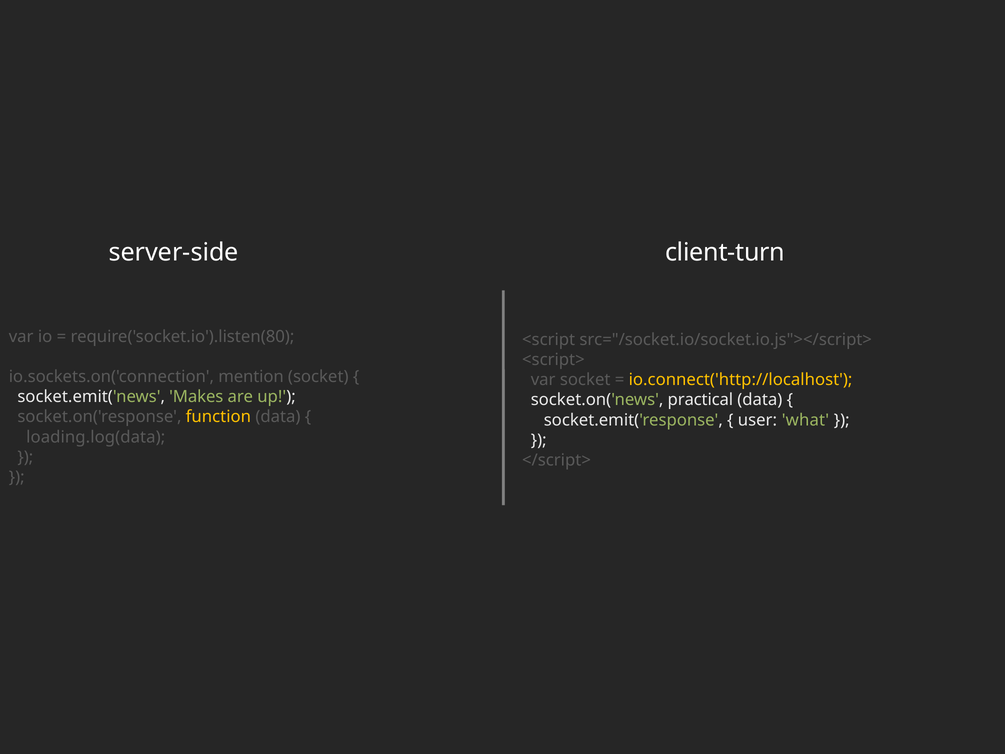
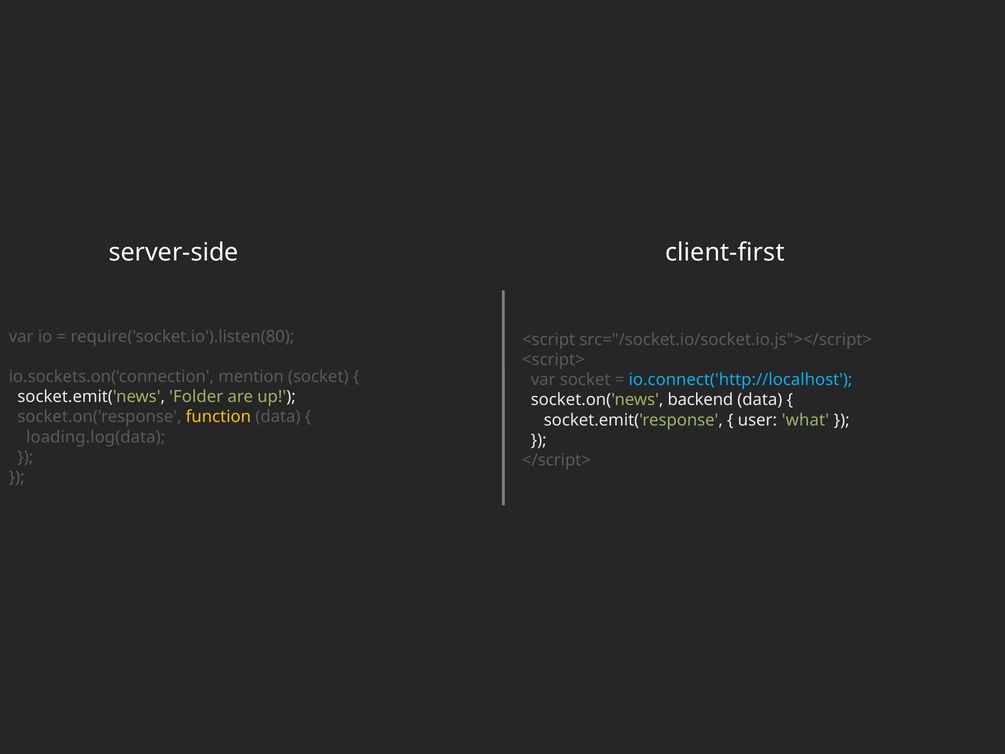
client-turn: client-turn -> client-first (725, 252)
io.connect('http://localhost colour: yellow -> light blue (741, 380)
Makes: Makes -> Folder (196, 397)
practical: practical -> backend (700, 400)
